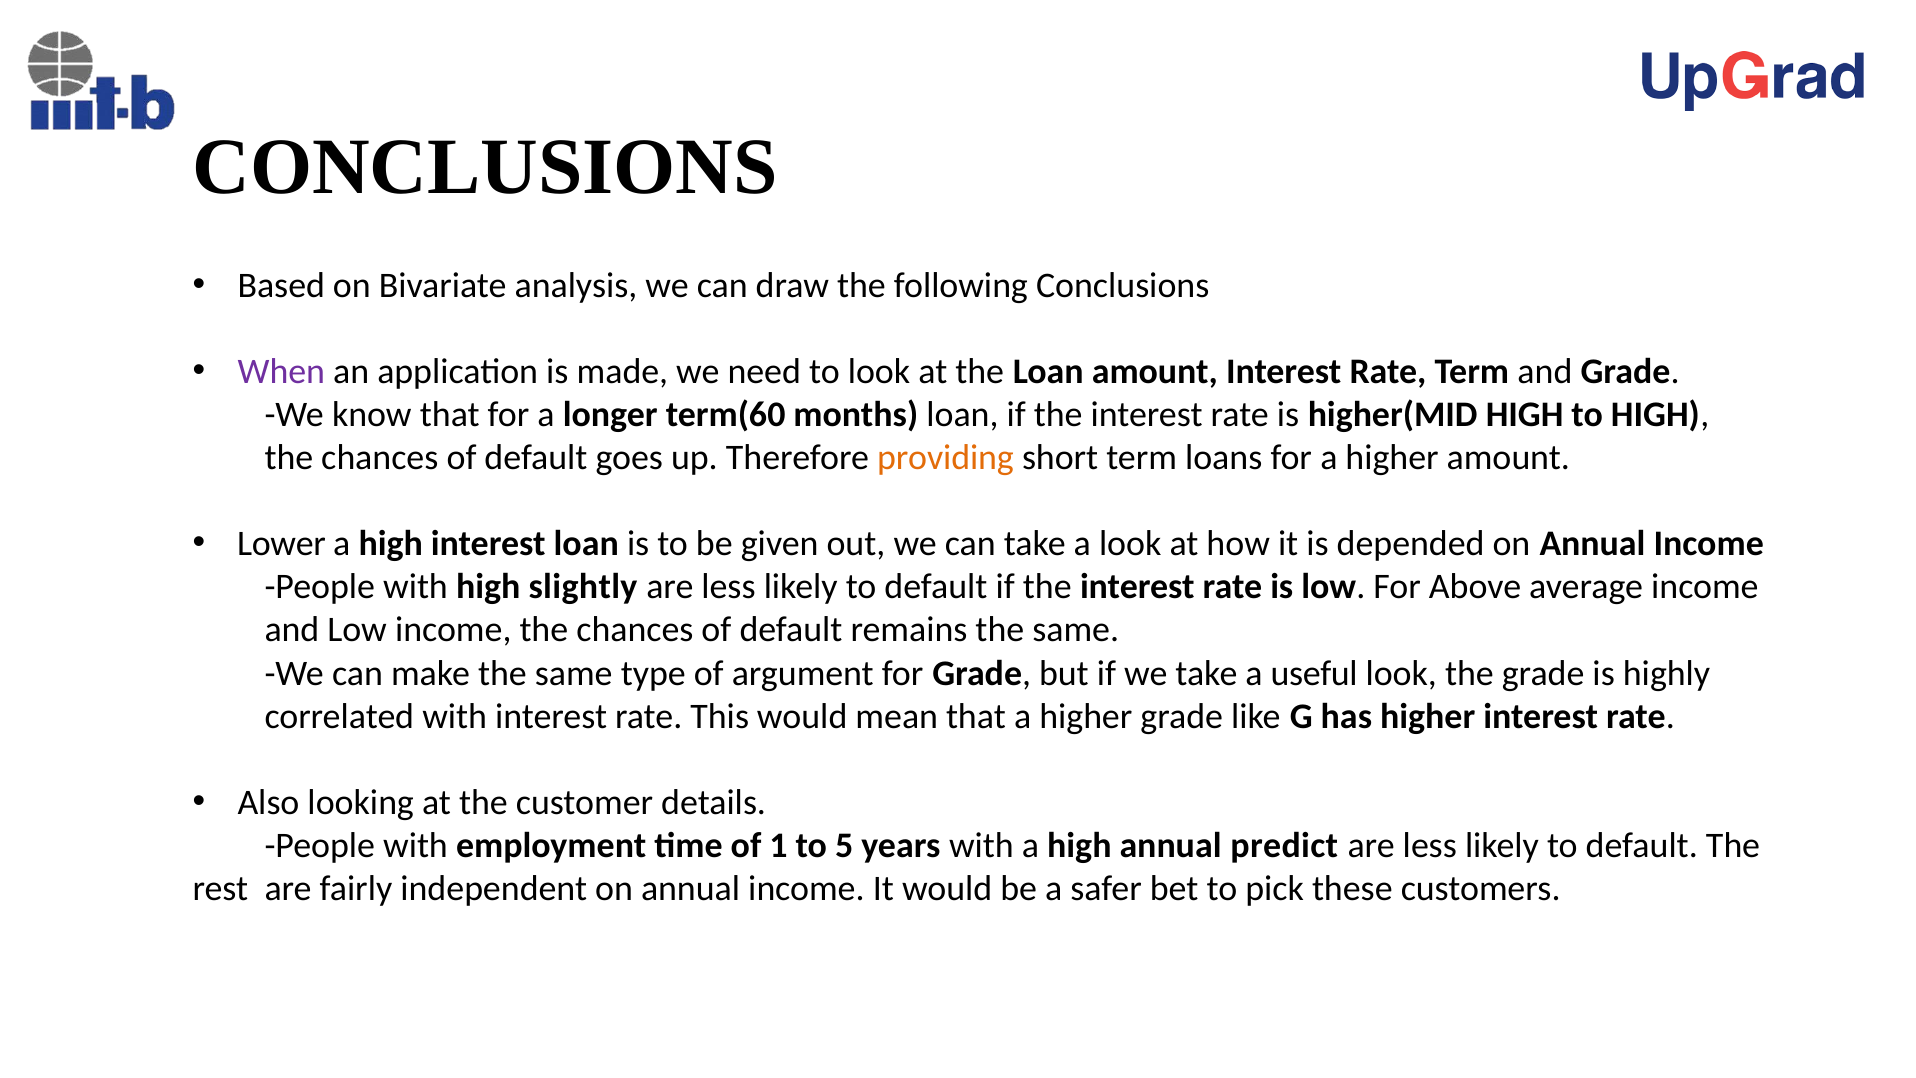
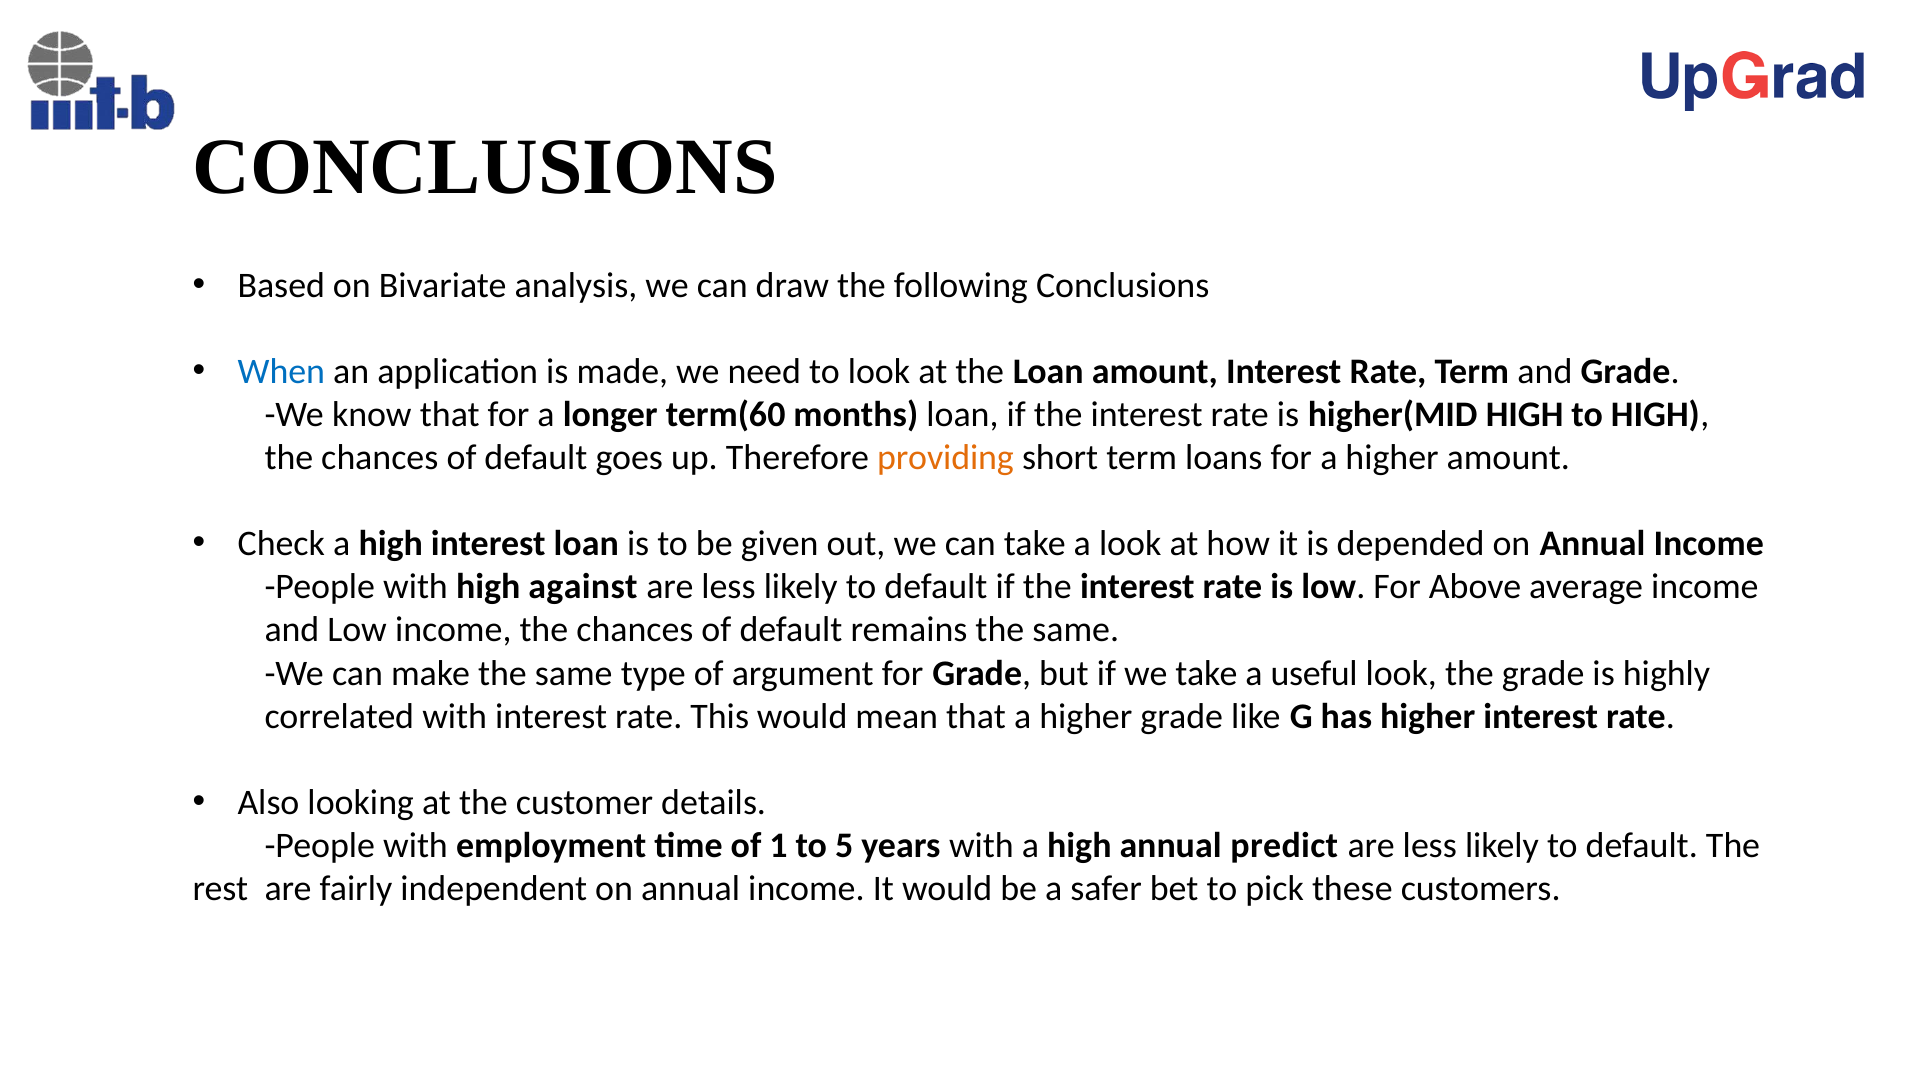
When colour: purple -> blue (281, 371)
Lower: Lower -> Check (281, 544)
slightly: slightly -> against (583, 587)
